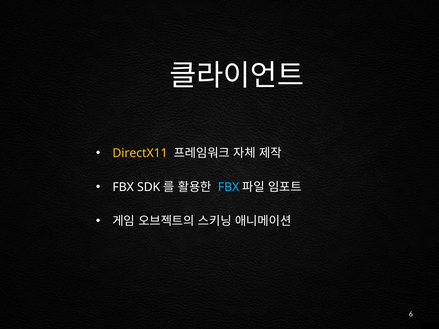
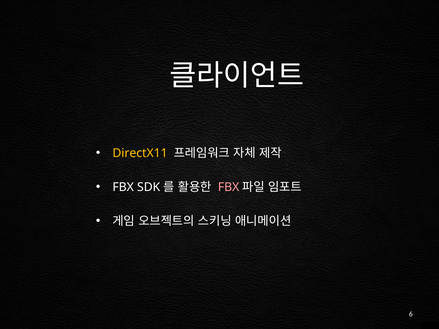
FBX colour: light blue -> pink (229, 187)
